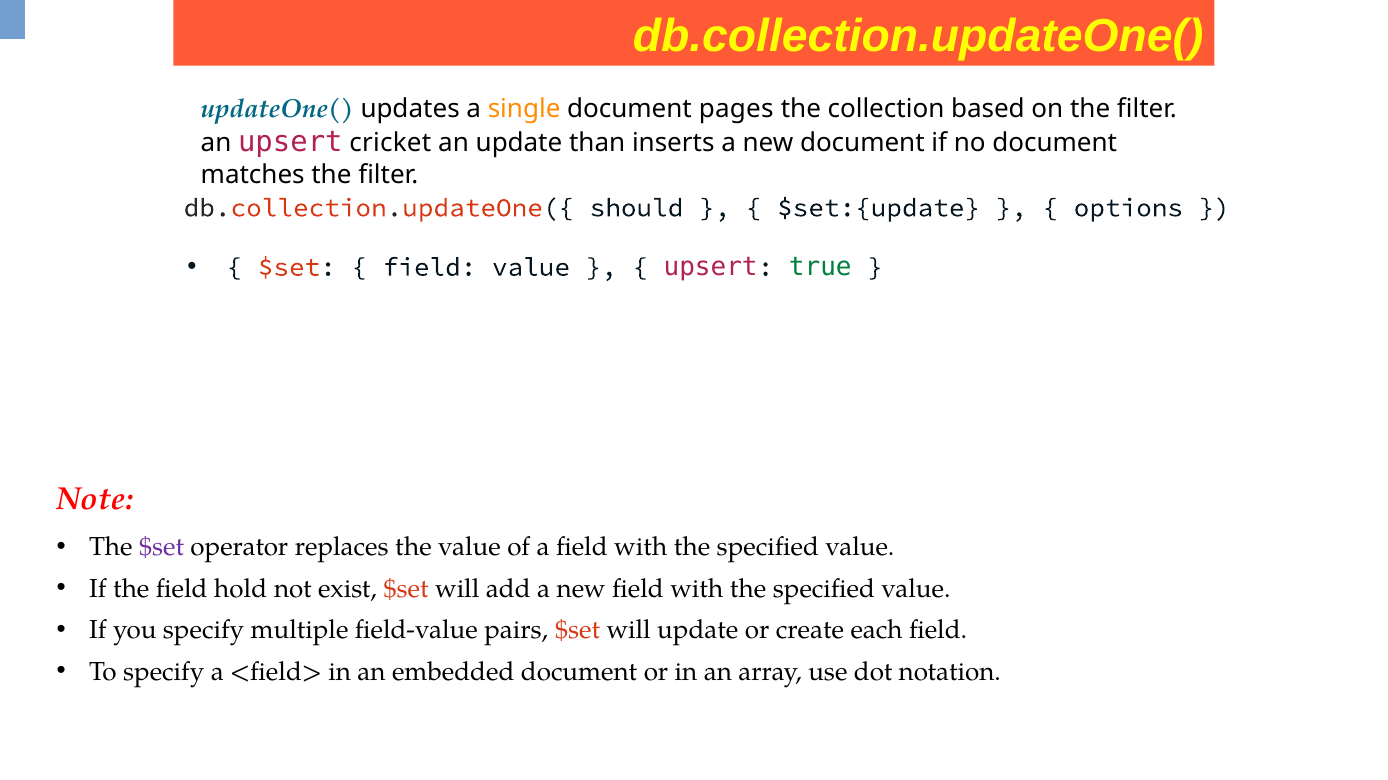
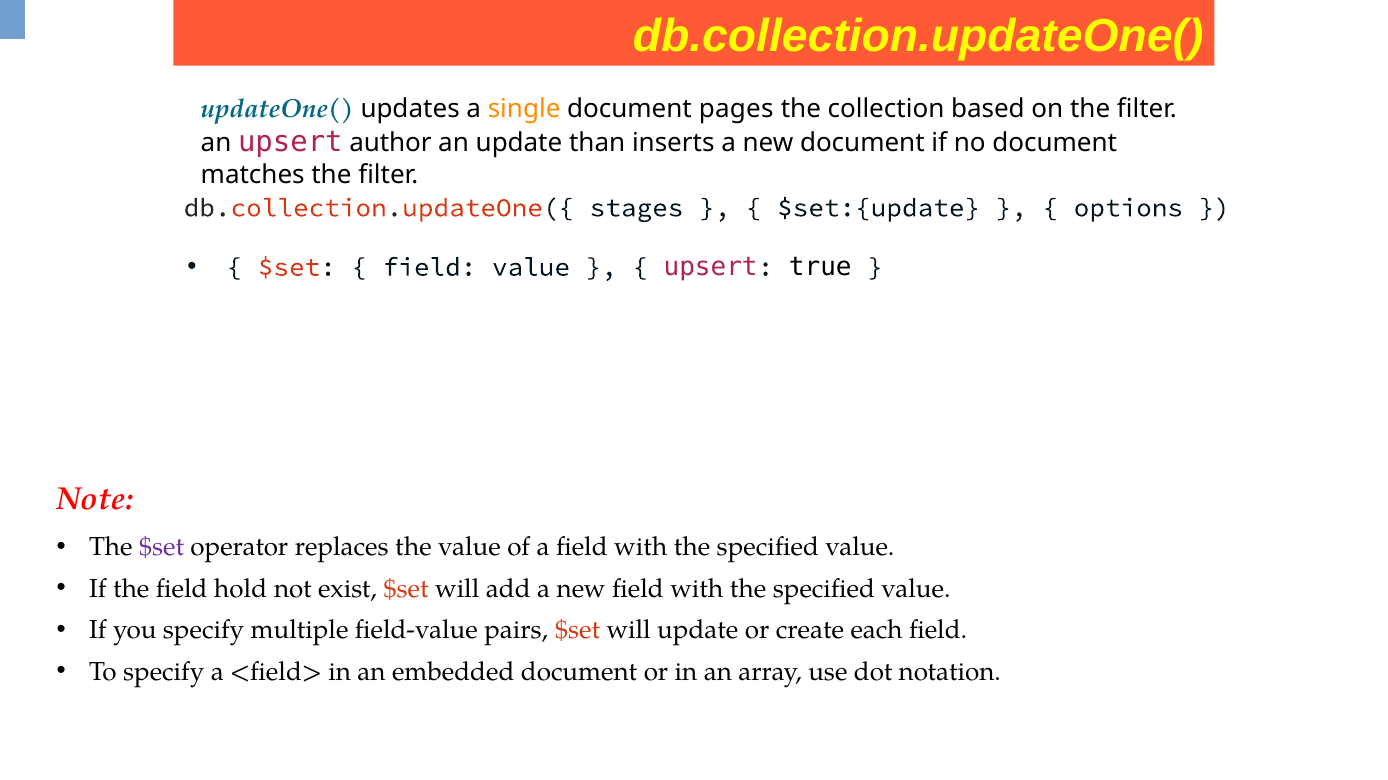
cricket: cricket -> author (390, 143)
should: should -> stages (637, 208)
true colour: green -> black (820, 267)
